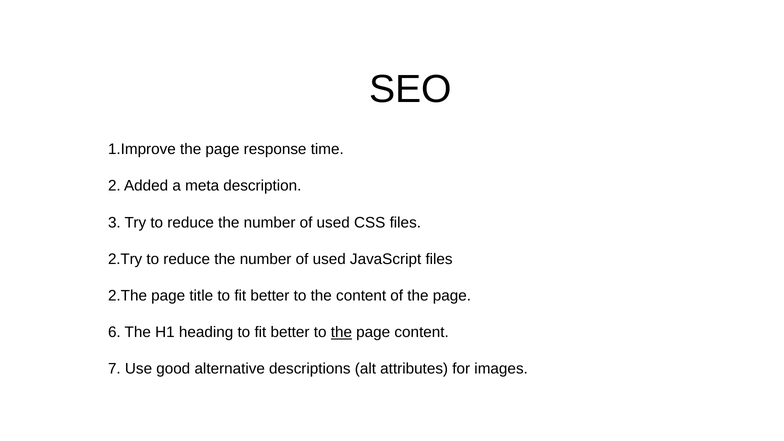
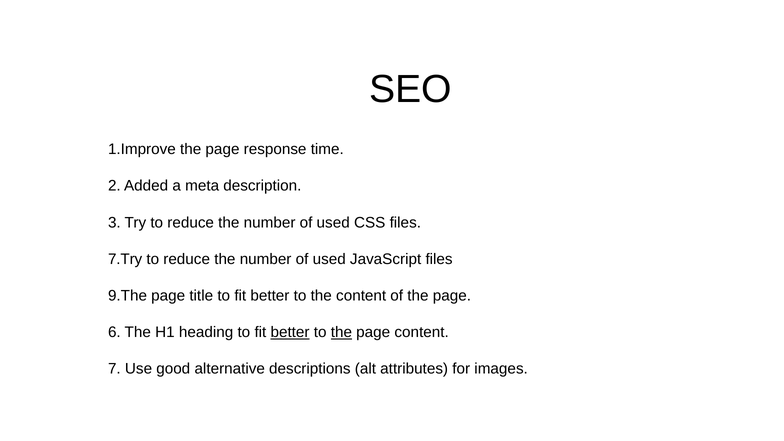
2.Try: 2.Try -> 7.Try (125, 259)
2.The: 2.The -> 9.The (128, 296)
better underline: none -> present (290, 332)
